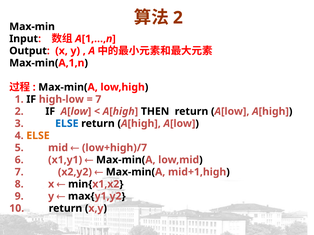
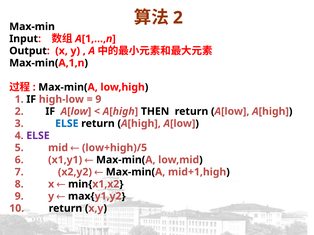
7: 7 -> 9 (98, 99)
ELSE colour: orange -> purple (38, 136)
low+high)/7: low+high)/7 -> low+high)/5 (115, 148)
